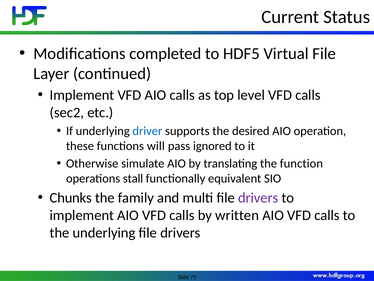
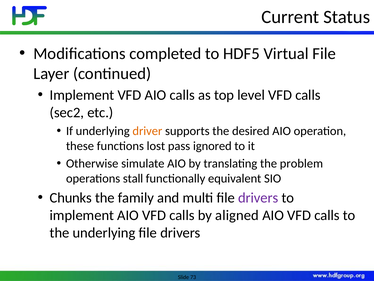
driver colour: blue -> orange (147, 131)
will: will -> lost (156, 146)
function: function -> problem (301, 163)
written: written -> aligned (237, 215)
